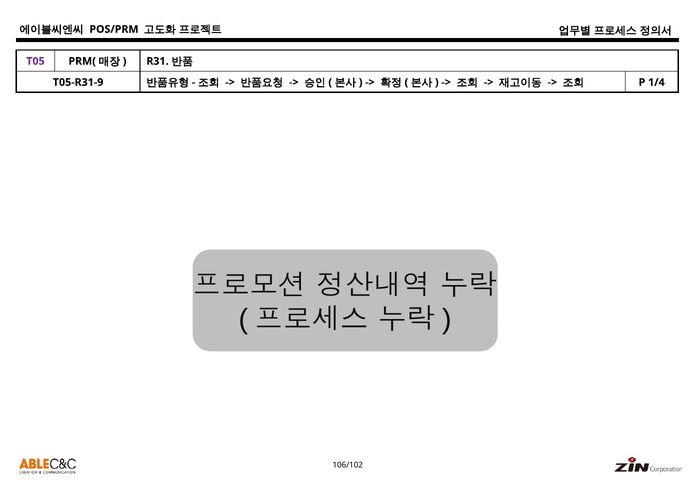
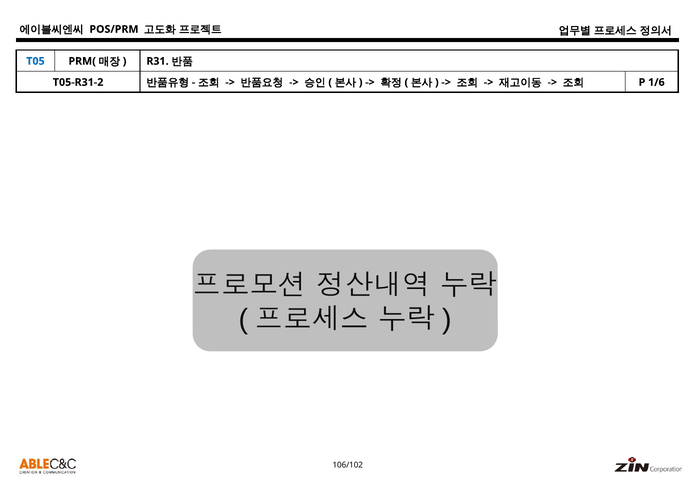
T05 colour: purple -> blue (35, 61)
T05-R31-9: T05-R31-9 -> T05-R31-2 (78, 82)
1/4: 1/4 -> 1/6 (656, 82)
